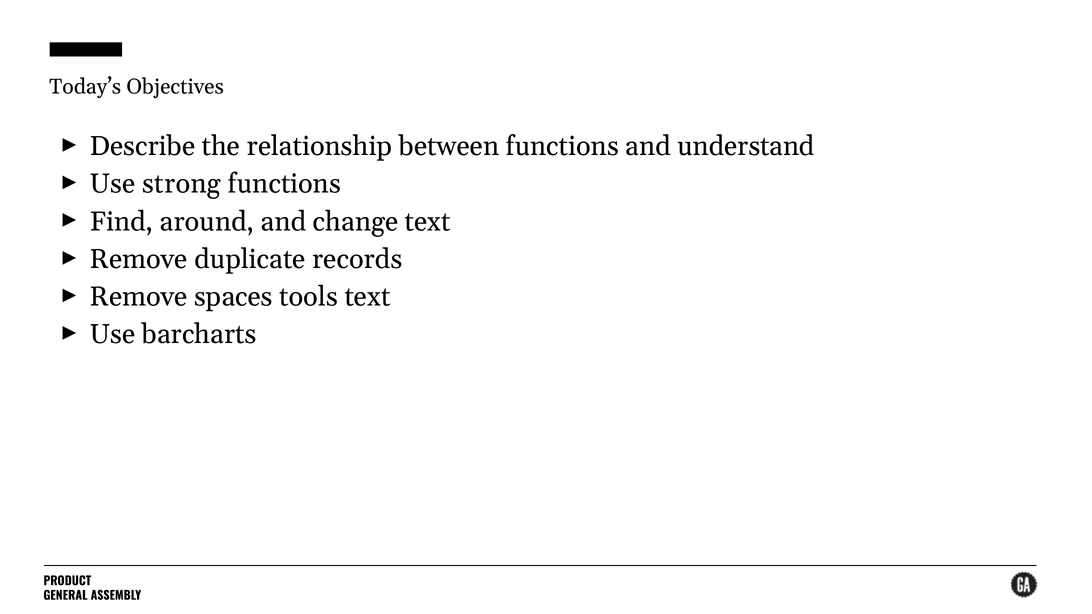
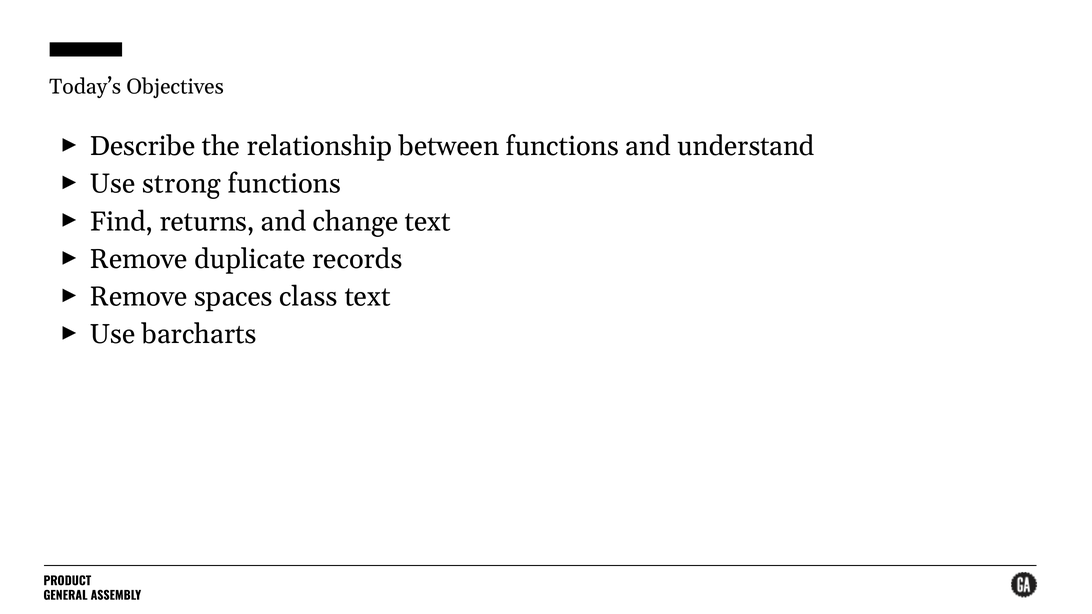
around: around -> returns (207, 222)
tools: tools -> class (308, 297)
